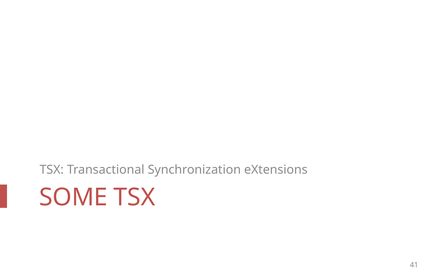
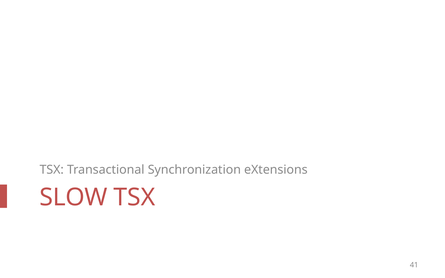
SOME: SOME -> SLOW (73, 198)
